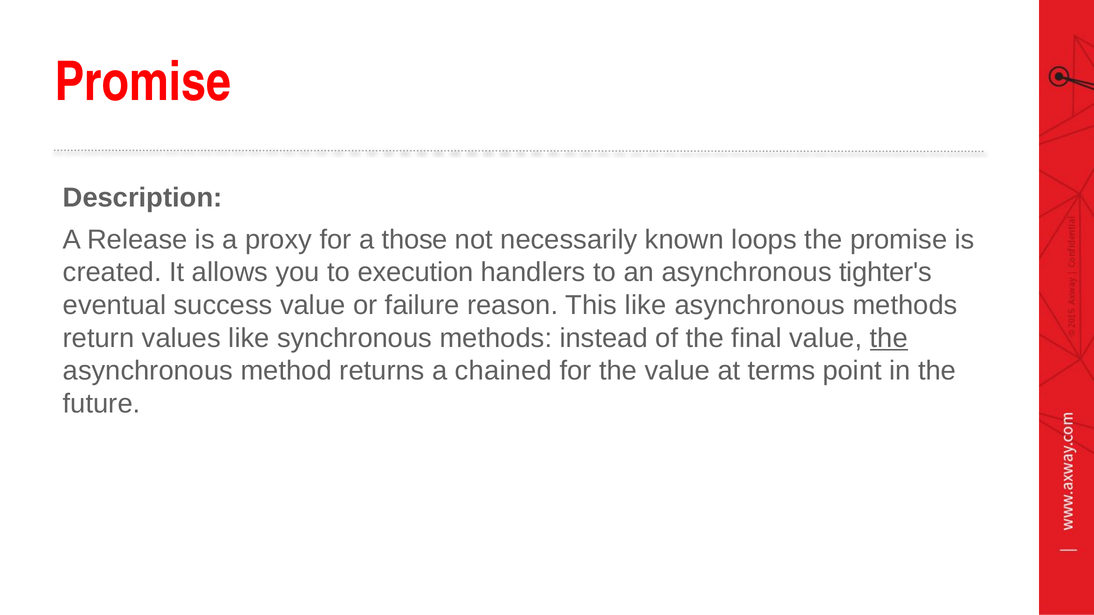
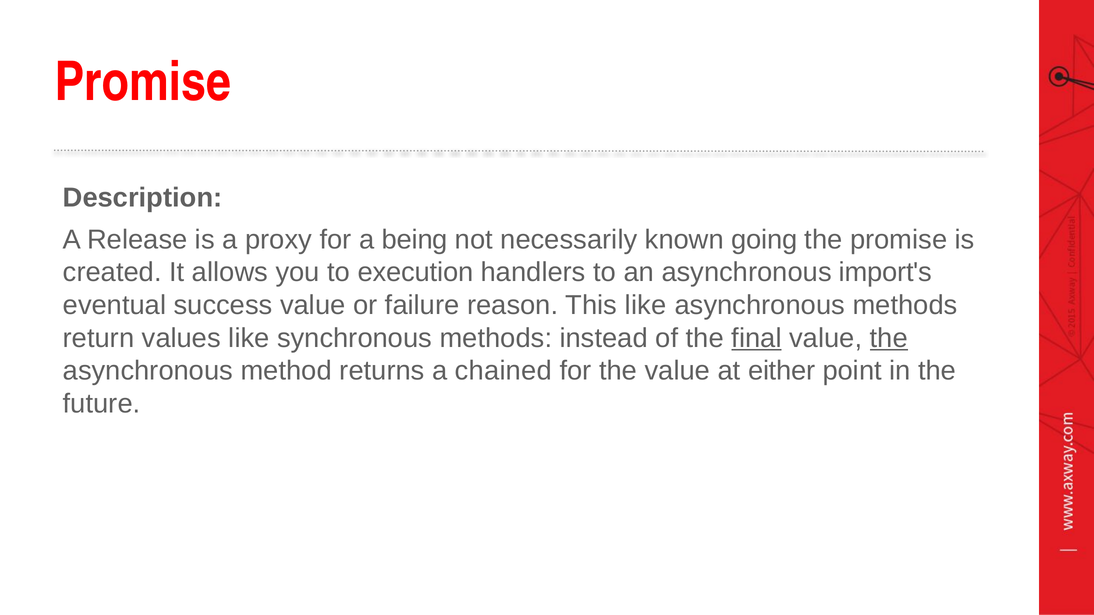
those: those -> being (415, 240)
loops: loops -> going (764, 240)
tighter's: tighter's -> import's (885, 273)
final underline: none -> present (757, 338)
terms: terms -> either (782, 371)
